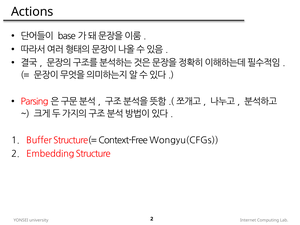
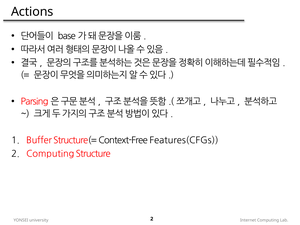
Wongyu(CFGs: Wongyu(CFGs -> Features(CFGs (184, 140)
2 Embedding: Embedding -> Computing (50, 154)
